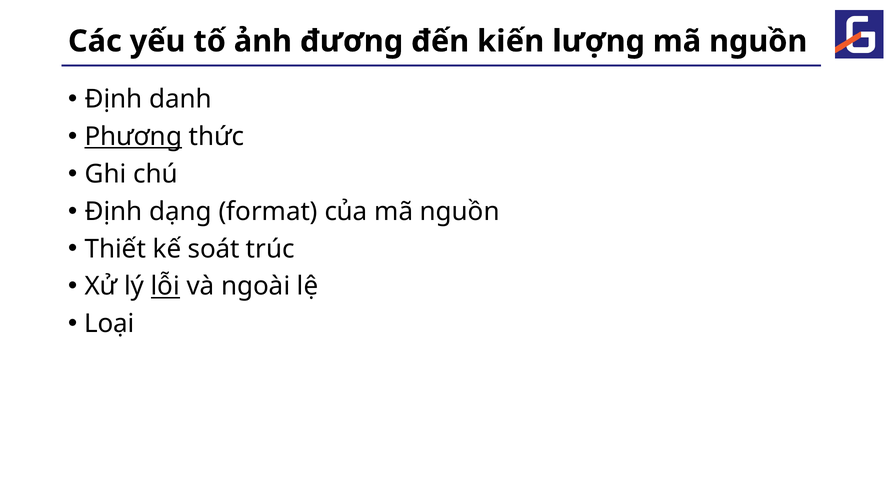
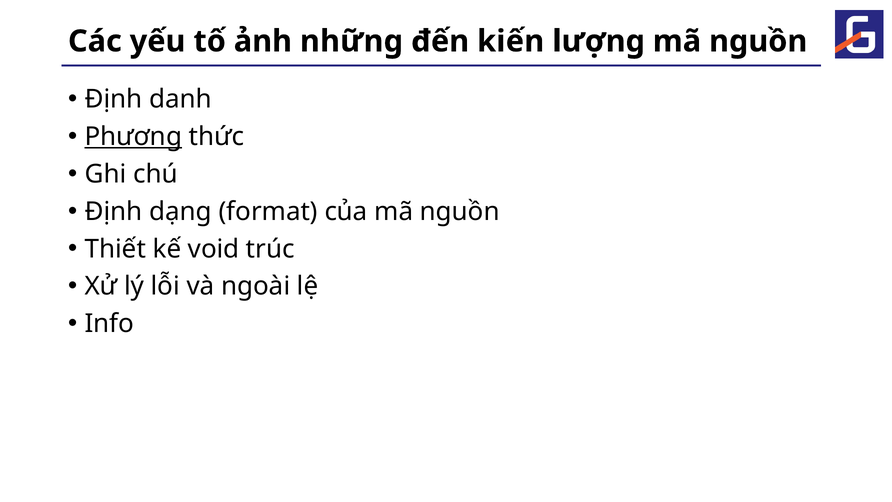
đương: đương -> những (351, 41)
soát: soát -> void (214, 249)
lỗi underline: present -> none (165, 286)
Loại: Loại -> Info (109, 324)
